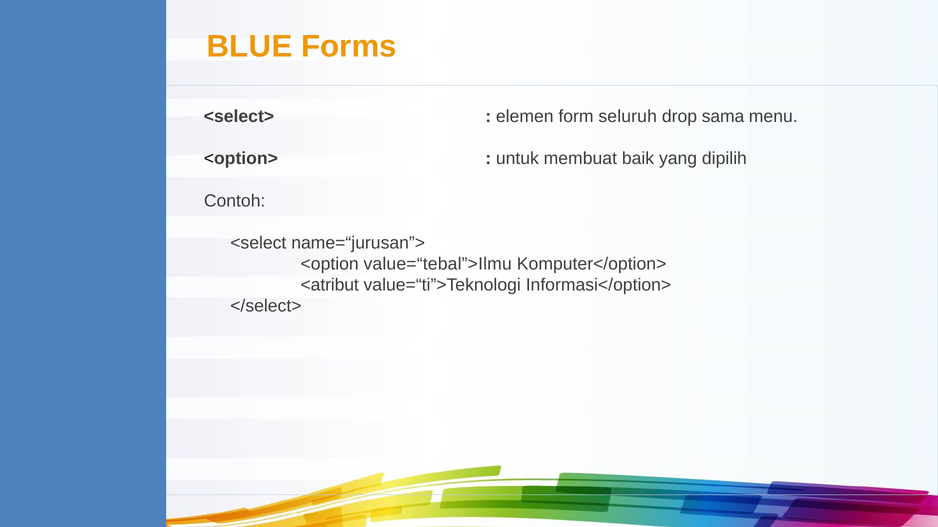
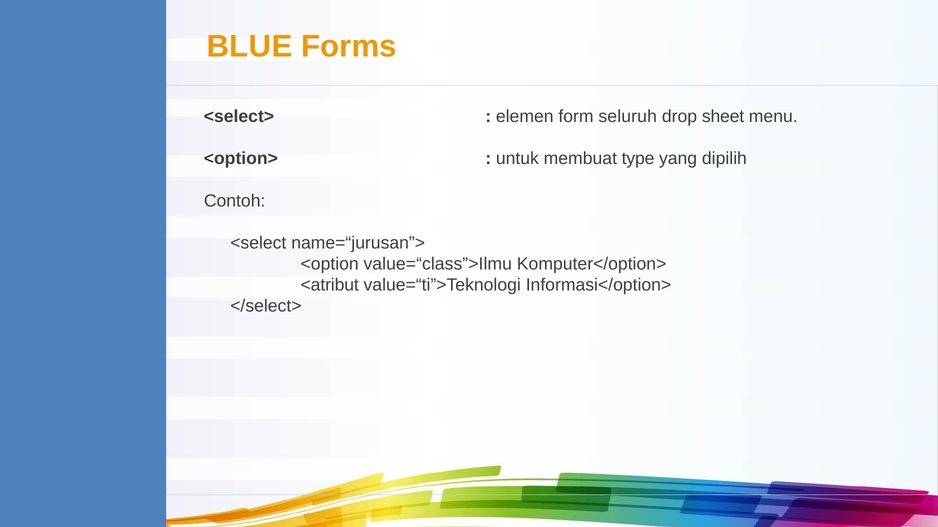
sama: sama -> sheet (723, 117)
baik: baik -> type (638, 159)
value=“tebal”>Ilmu: value=“tebal”>Ilmu -> value=“class”>Ilmu (438, 264)
